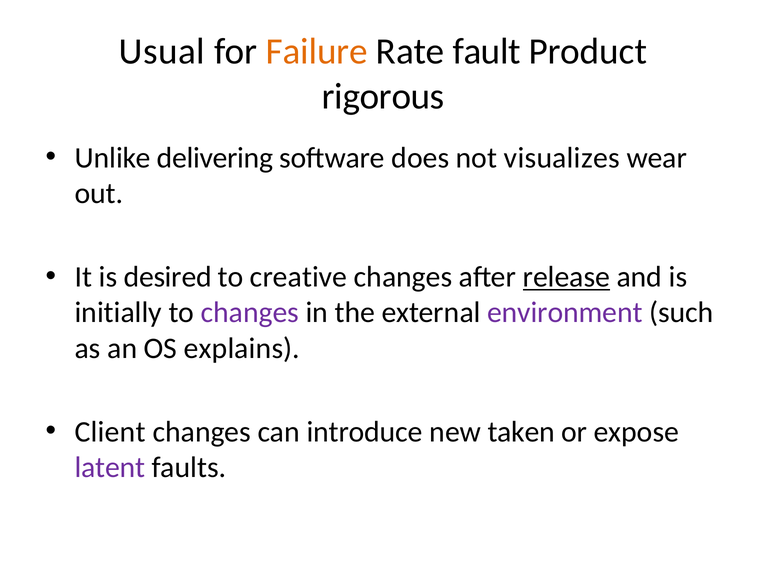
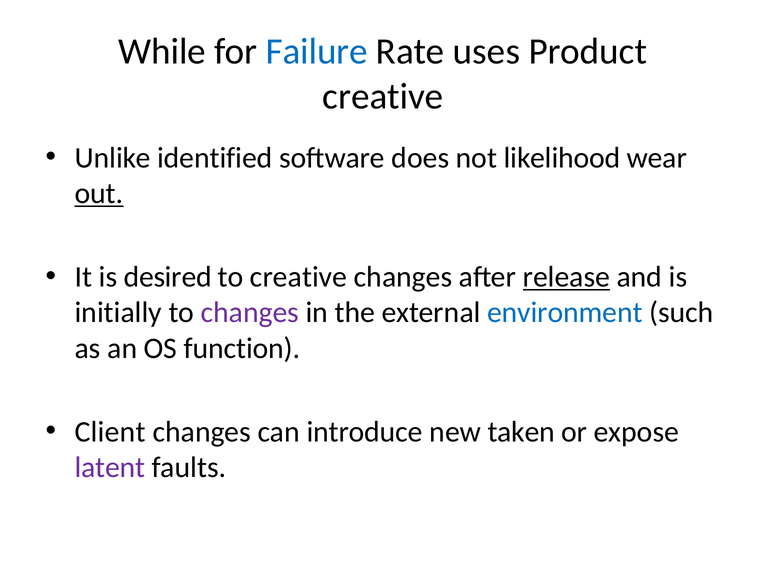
Usual: Usual -> While (162, 52)
Failure colour: orange -> blue (317, 52)
fault: fault -> uses (486, 52)
rigorous: rigorous -> creative (383, 96)
delivering: delivering -> identified (215, 158)
visualizes: visualizes -> likelihood (562, 158)
out underline: none -> present (99, 194)
environment colour: purple -> blue (565, 313)
explains: explains -> function (242, 349)
